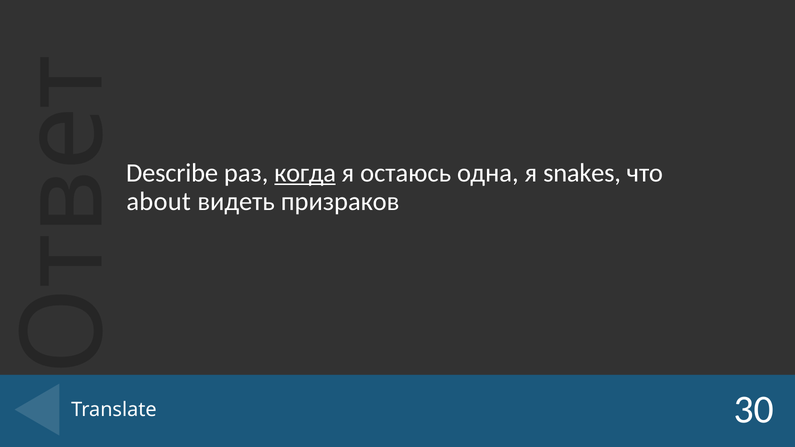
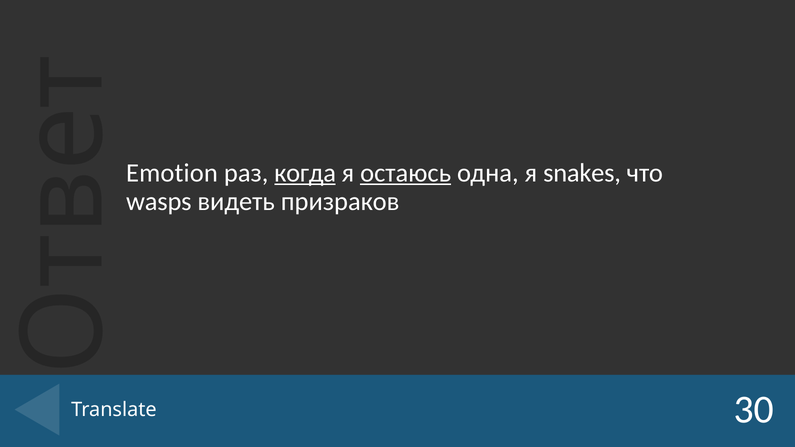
Describe: Describe -> Emotion (172, 173)
остаюсь underline: none -> present (406, 173)
about: about -> wasps (159, 202)
